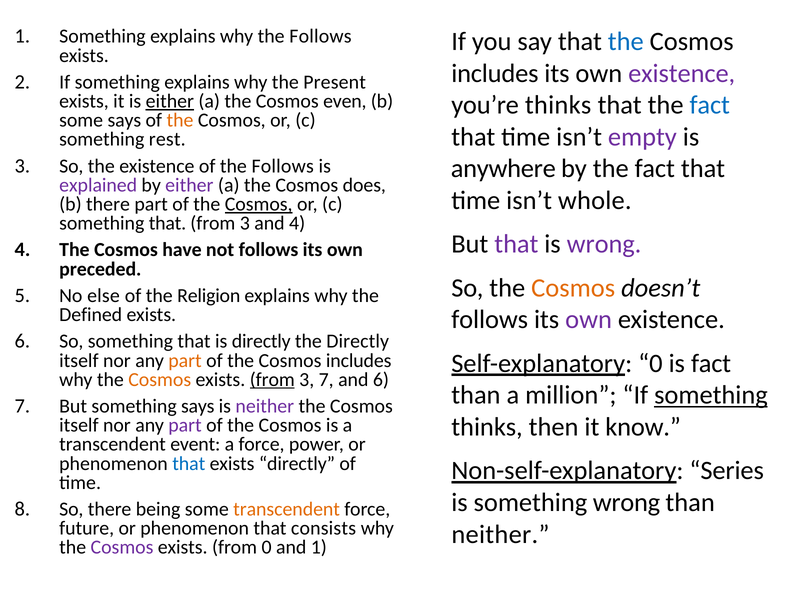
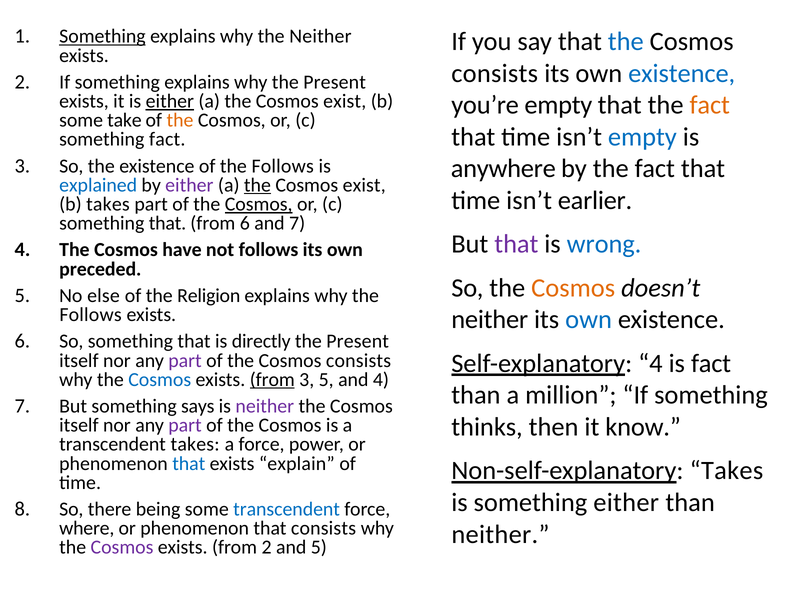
Something underline: none -> present (102, 36)
why the Follows: Follows -> Neither (320, 36)
includes: includes -> consists (495, 73)
existence colour: purple -> blue (682, 73)
even: even -> exist (345, 101)
you’re thinks: thinks -> empty (558, 105)
fact colour: blue -> orange (710, 105)
some says: says -> take (124, 120)
empty colour: purple -> blue (642, 137)
something rest: rest -> fact (167, 139)
explained colour: purple -> blue (98, 185)
the underline: none -> present (257, 185)
does: does -> exist (364, 185)
whole: whole -> earlier (595, 200)
b there: there -> takes (108, 204)
3: 3 -> 6 (245, 223)
and 4: 4 -> 7 (297, 223)
wrong colour: purple -> blue (604, 244)
Defined: Defined -> Follows (91, 314)
follows: follows -> neither (490, 319)
own colour: purple -> blue (589, 319)
Directly: Directly -> Present (358, 341)
part colour: orange -> purple (185, 360)
of the Cosmos includes: includes -> consists (358, 360)
Self-explanatory 0: 0 -> 4 (650, 363)
Cosmos colour: orange -> blue (160, 379)
3 7: 7 -> 5 (326, 379)
and 6: 6 -> 4 (381, 379)
something underline: present -> none (711, 395)
transcendent event: event -> takes (195, 444)
exists directly: directly -> explain (297, 463)
Non-self-explanatory Series: Series -> Takes (726, 470)
something wrong: wrong -> either (626, 502)
transcendent colour: orange -> blue (287, 509)
future: future -> where (87, 528)
from 0: 0 -> 2 (267, 547)
and 1: 1 -> 5 (319, 547)
